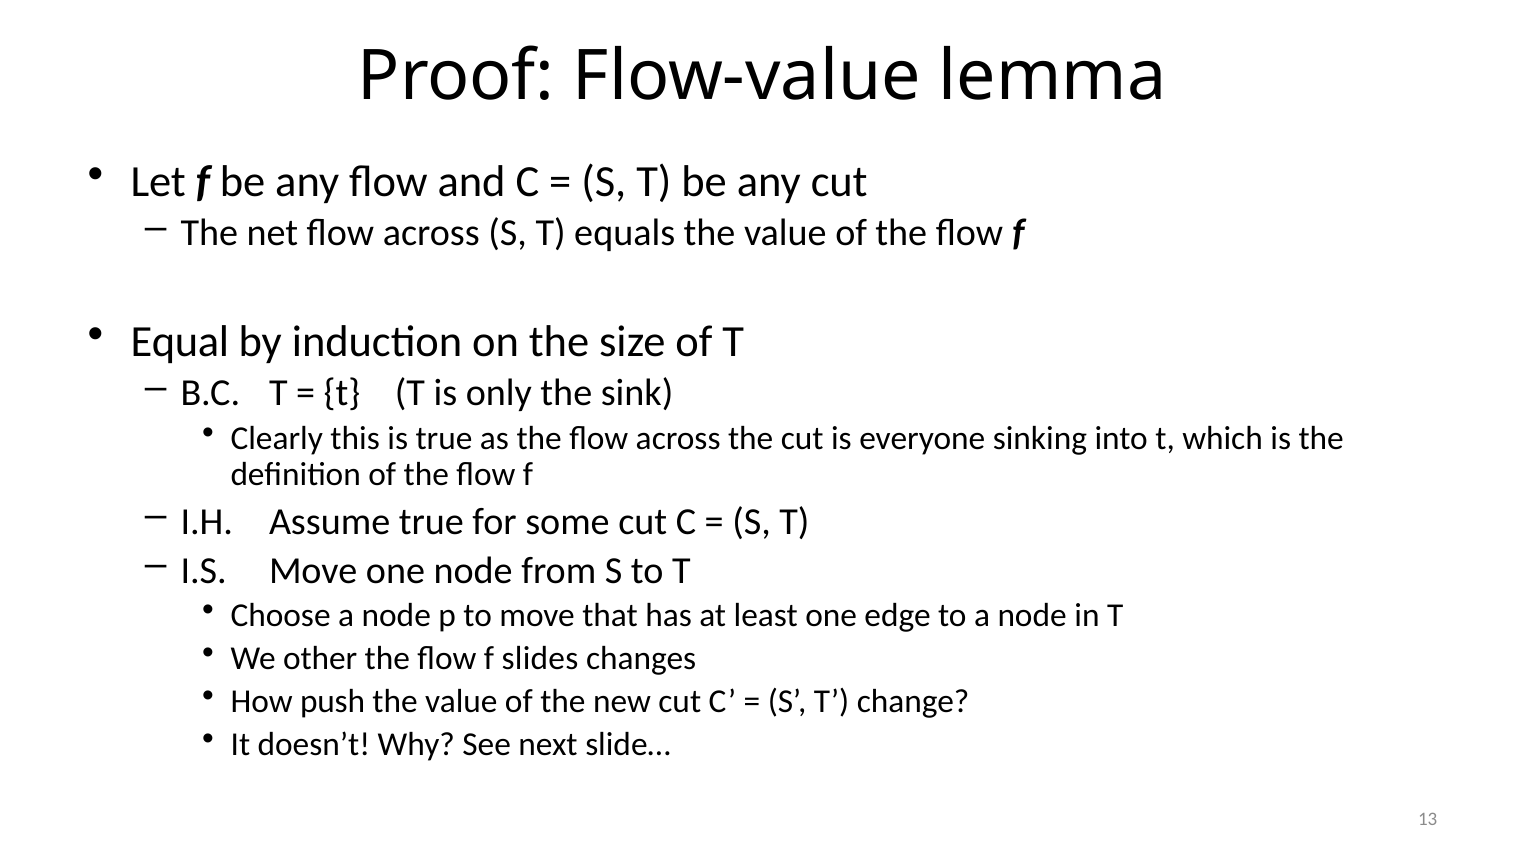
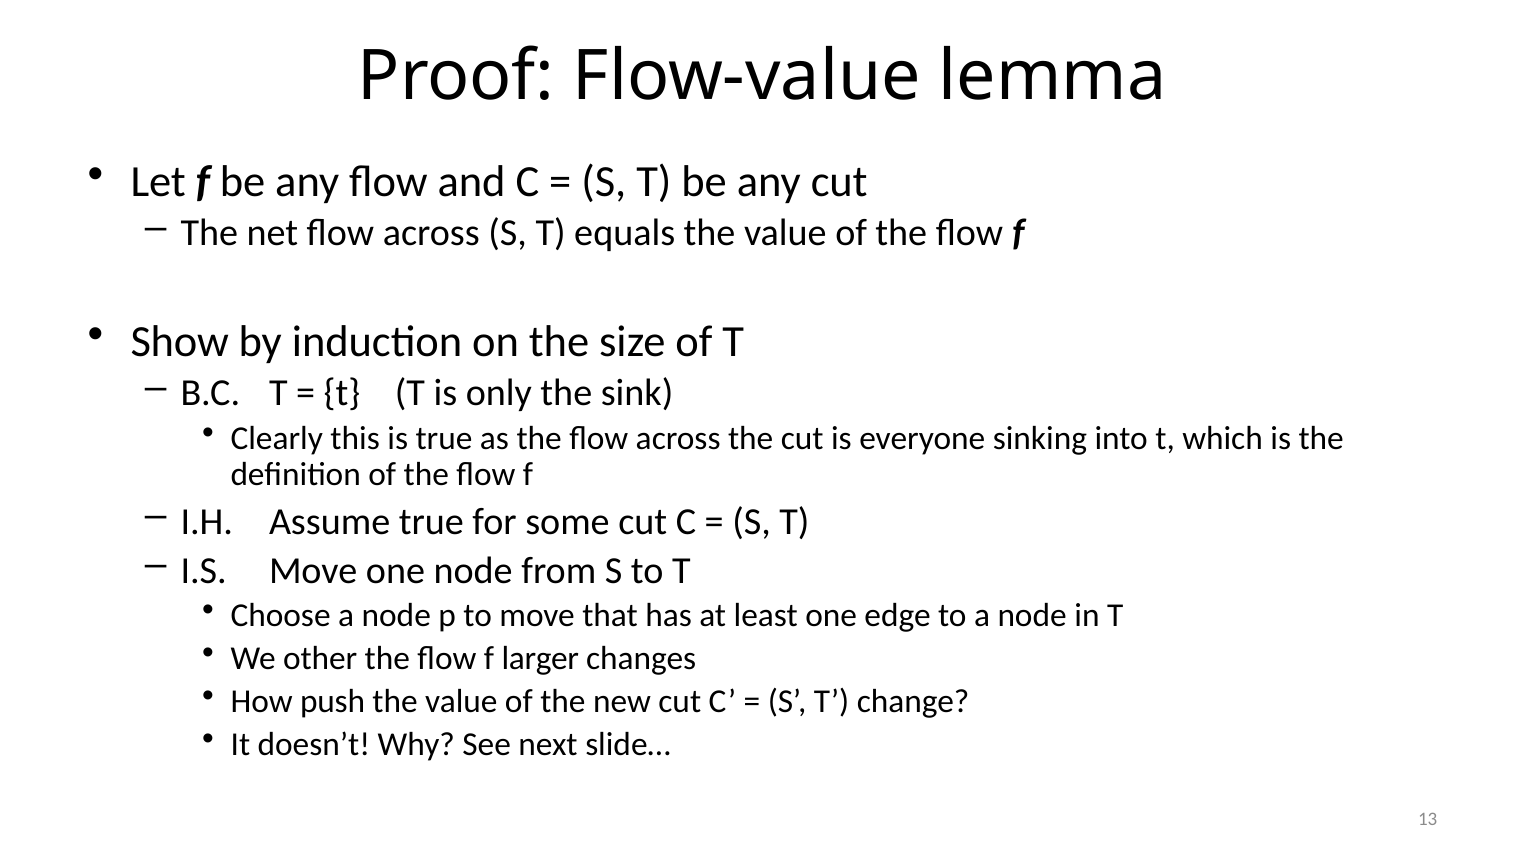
Equal: Equal -> Show (180, 341)
slides: slides -> larger (540, 658)
